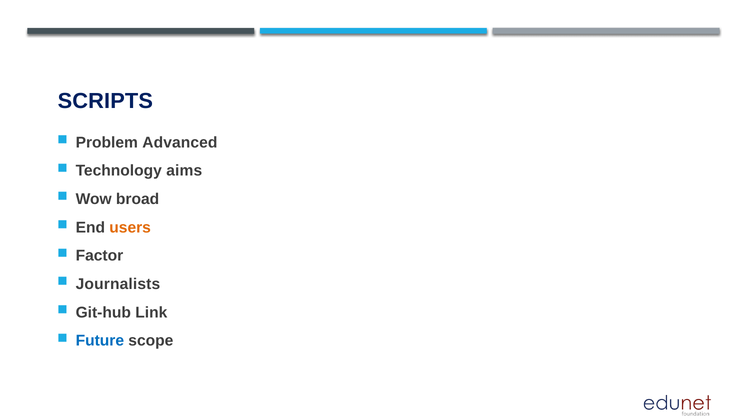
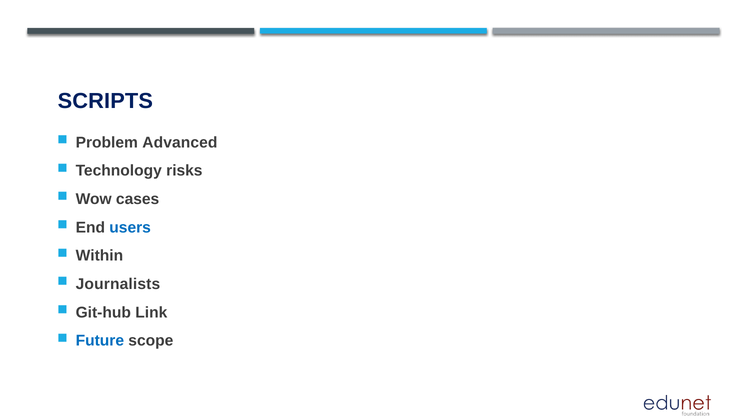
aims: aims -> risks (184, 171)
broad: broad -> cases (138, 199)
users colour: orange -> blue (130, 228)
Factor: Factor -> Within (99, 256)
